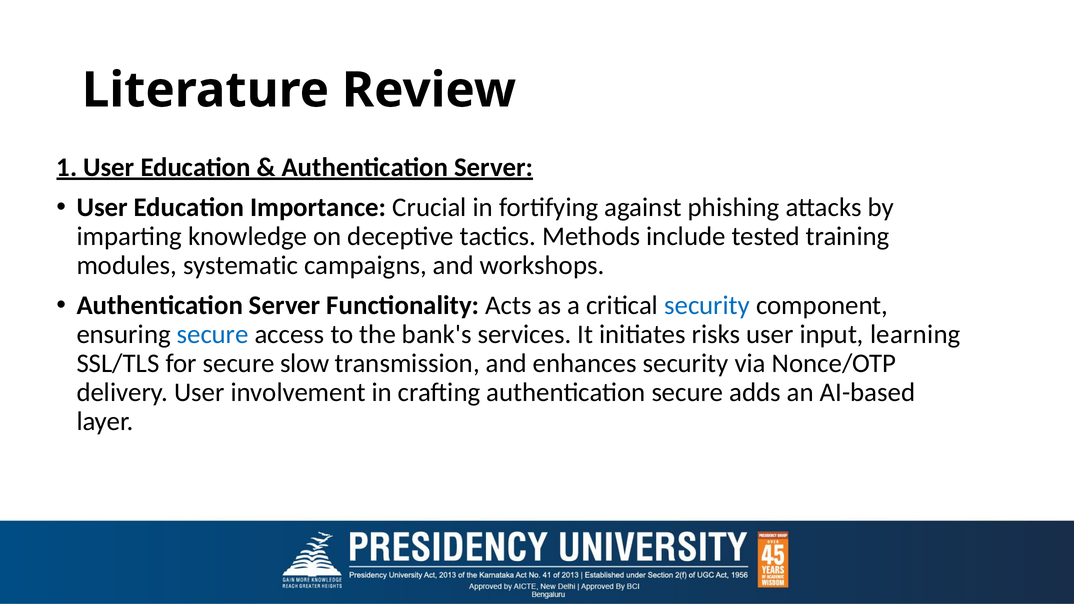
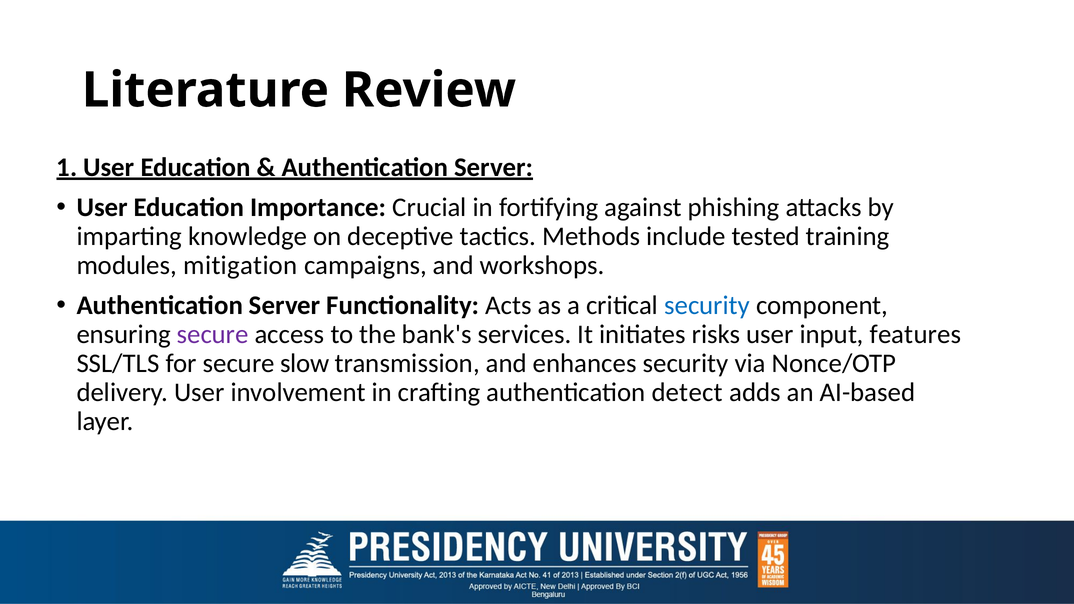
systematic: systematic -> mitigation (240, 265)
secure colour: blue -> purple (213, 335)
learning: learning -> features (915, 335)
authentication secure: secure -> detect (687, 393)
